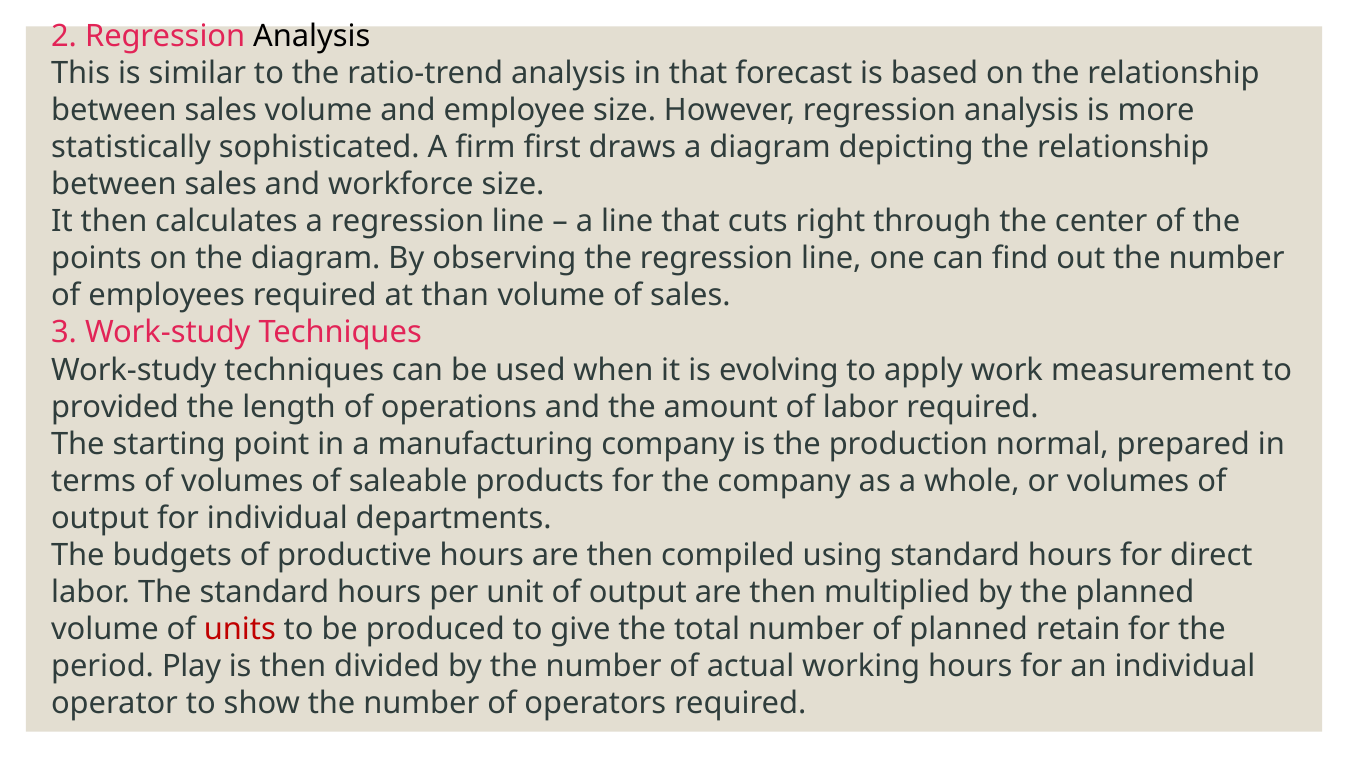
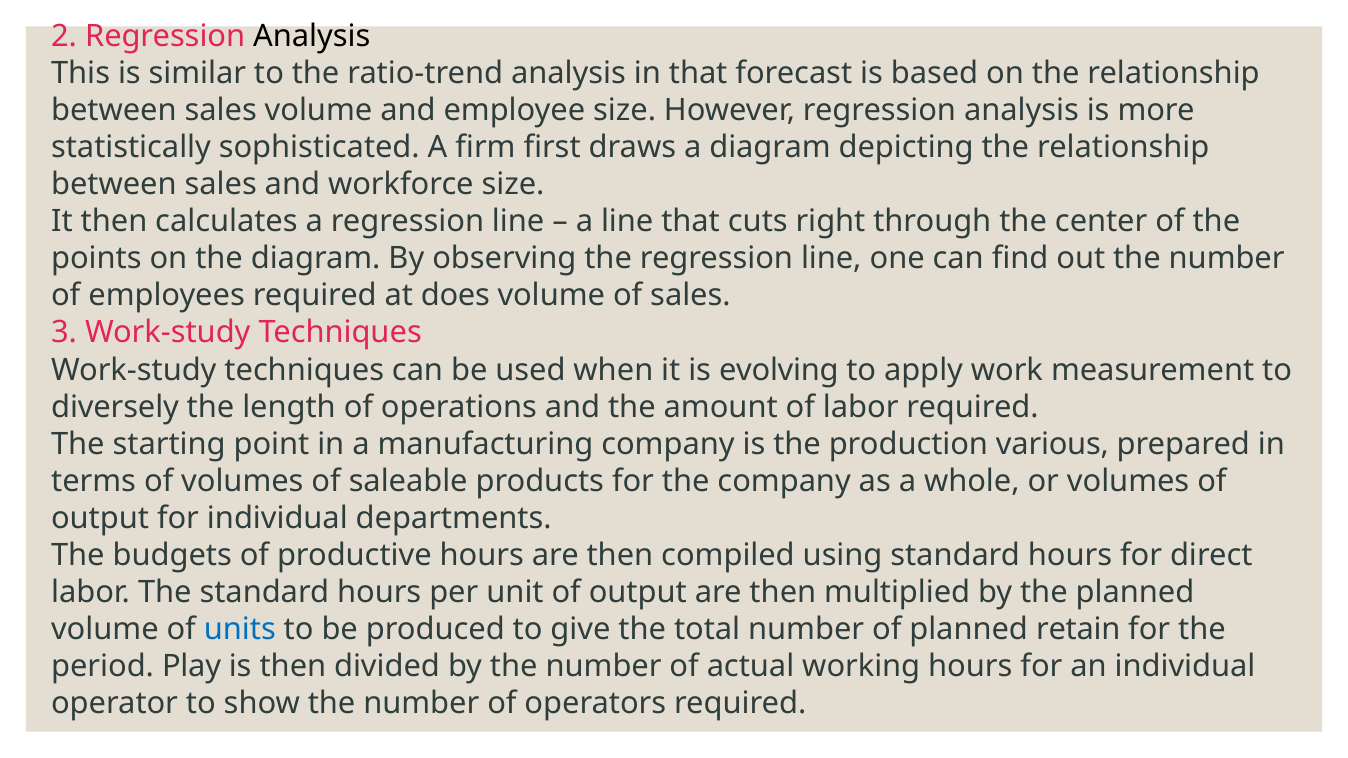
than: than -> does (455, 296)
provided: provided -> diversely (115, 407)
normal: normal -> various (1052, 444)
units colour: red -> blue (240, 629)
